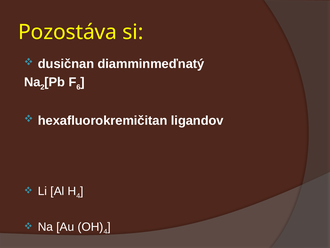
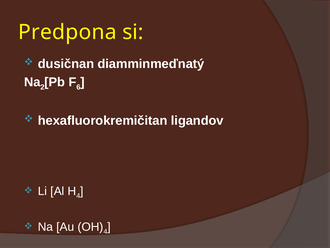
Pozostáva: Pozostáva -> Predpona (67, 32)
